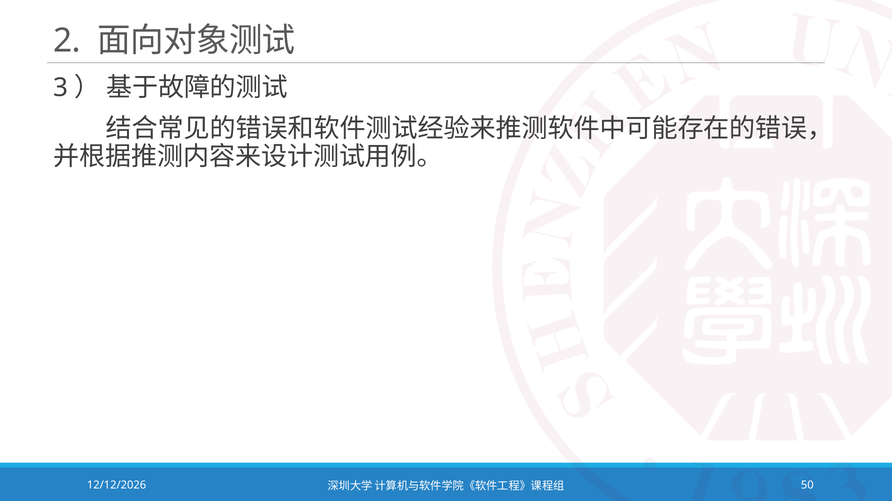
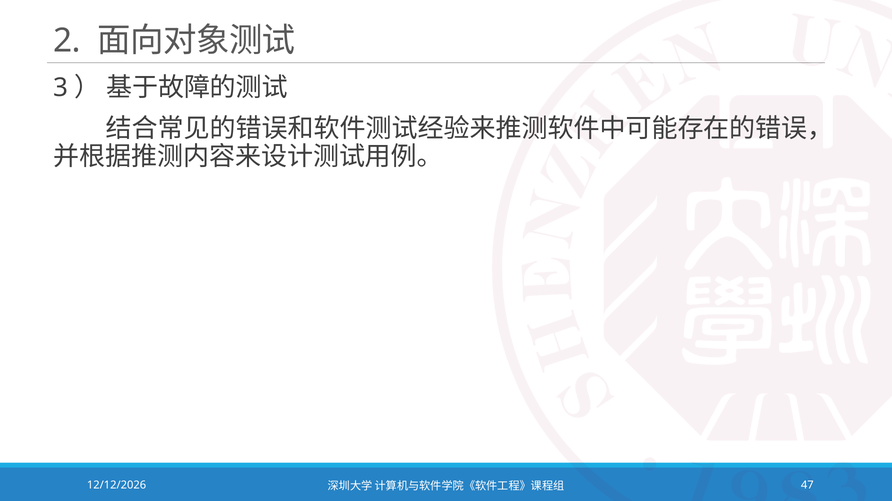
50: 50 -> 47 (807, 486)
